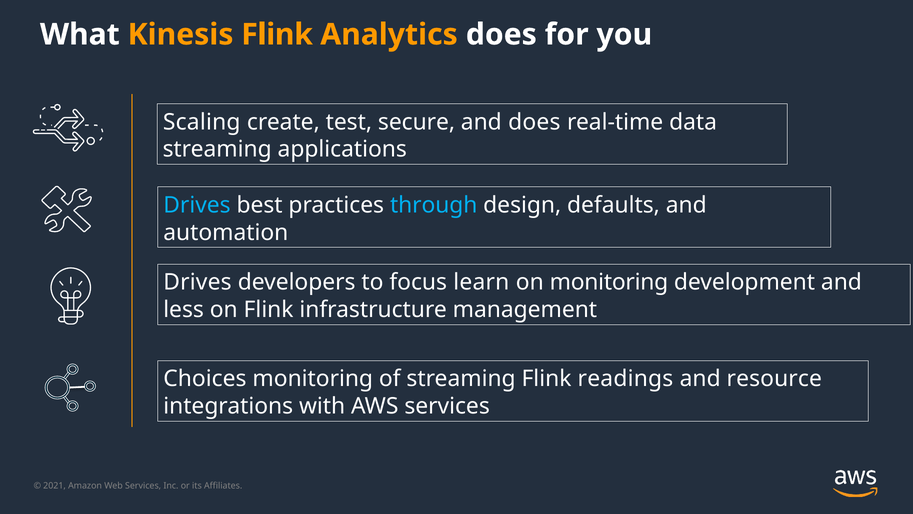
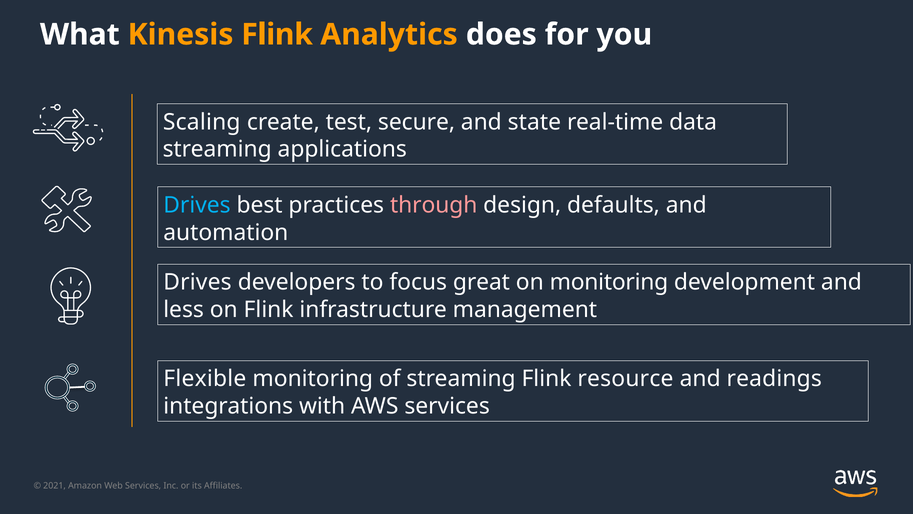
and does: does -> state (534, 122)
through colour: light blue -> pink (434, 205)
learn: learn -> great (481, 282)
Choices: Choices -> Flexible (205, 379)
readings: readings -> resource (625, 379)
resource: resource -> readings (774, 379)
